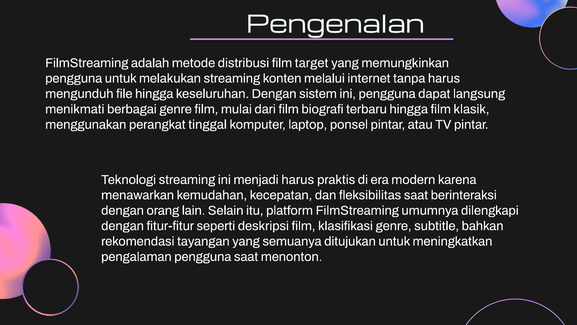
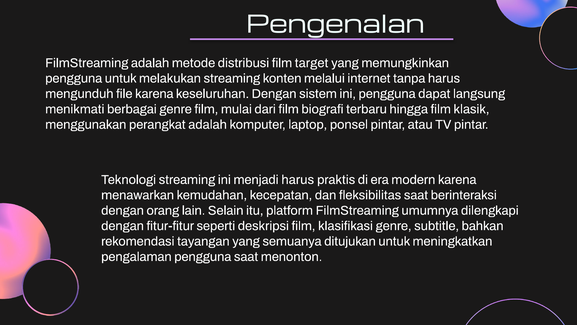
file hingga: hingga -> karena (154, 94)
perangkat tinggal: tinggal -> adalah (208, 124)
